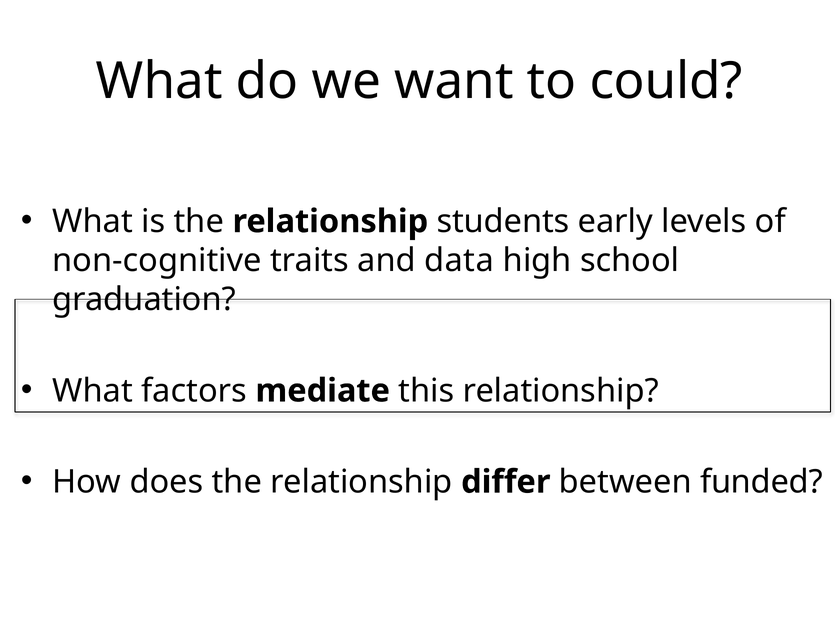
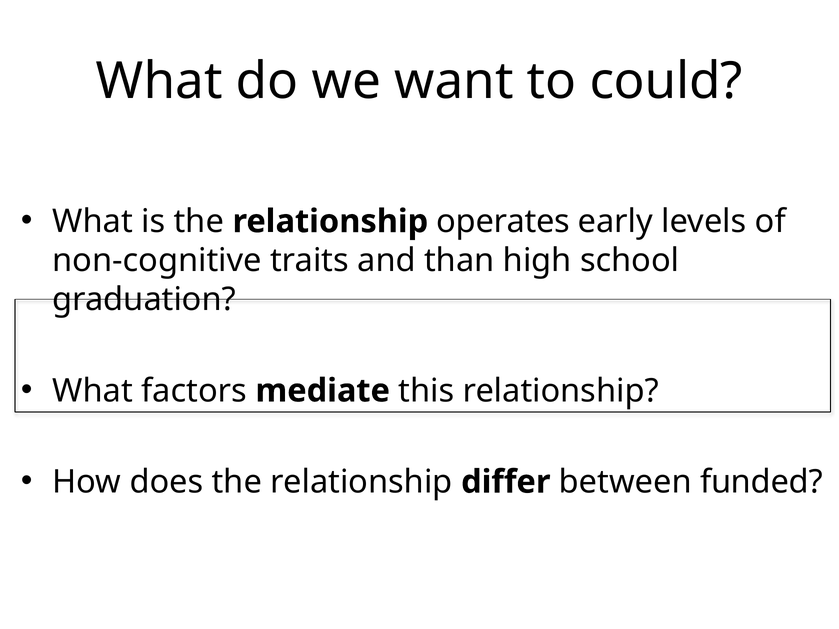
students: students -> operates (503, 222)
data: data -> than (459, 261)
